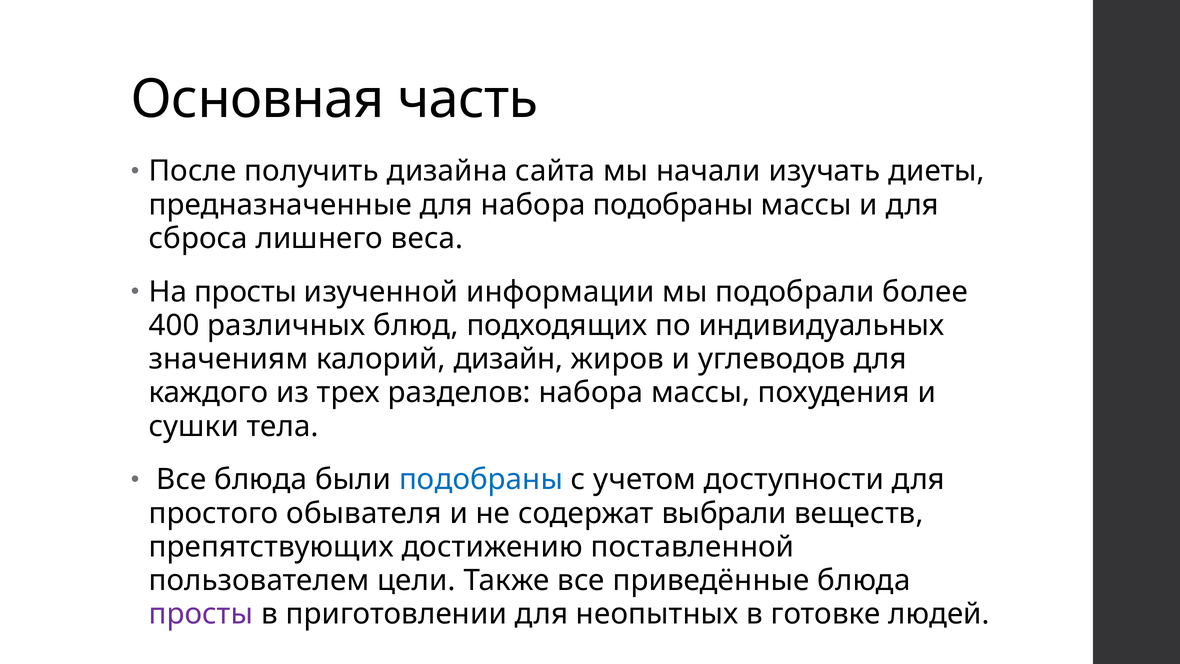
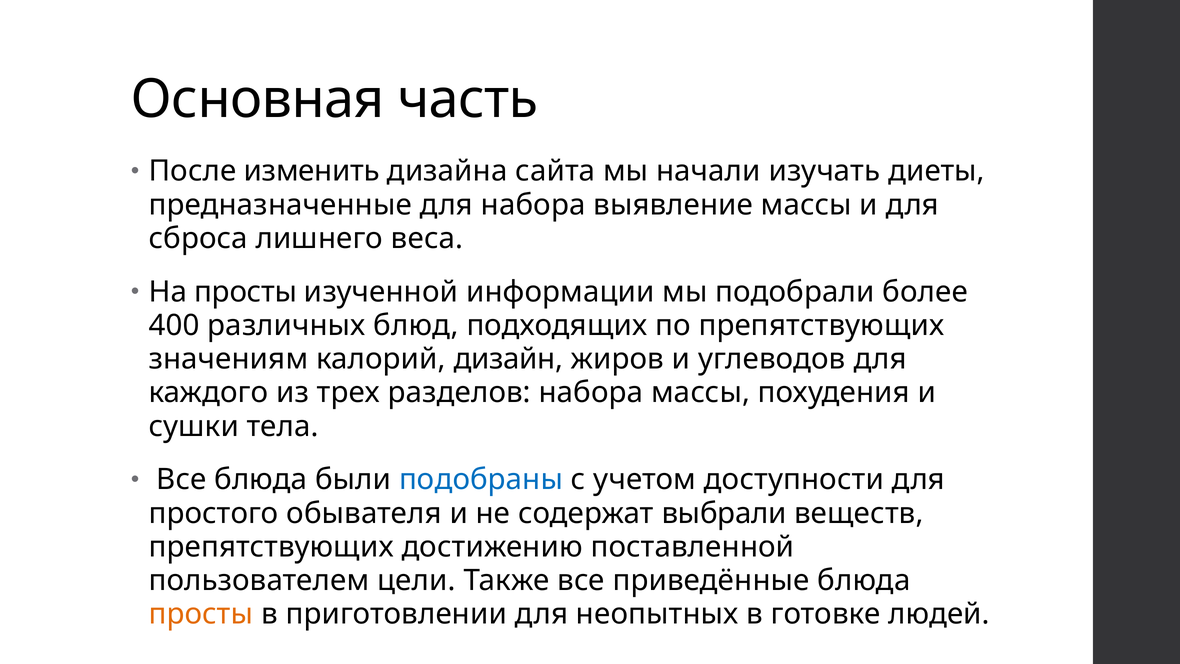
получить: получить -> изменить (312, 171)
набора подобраны: подобраны -> выявление (673, 205)
по индивидуальных: индивидуальных -> препятствующих (821, 325)
просты colour: purple -> orange (201, 614)
